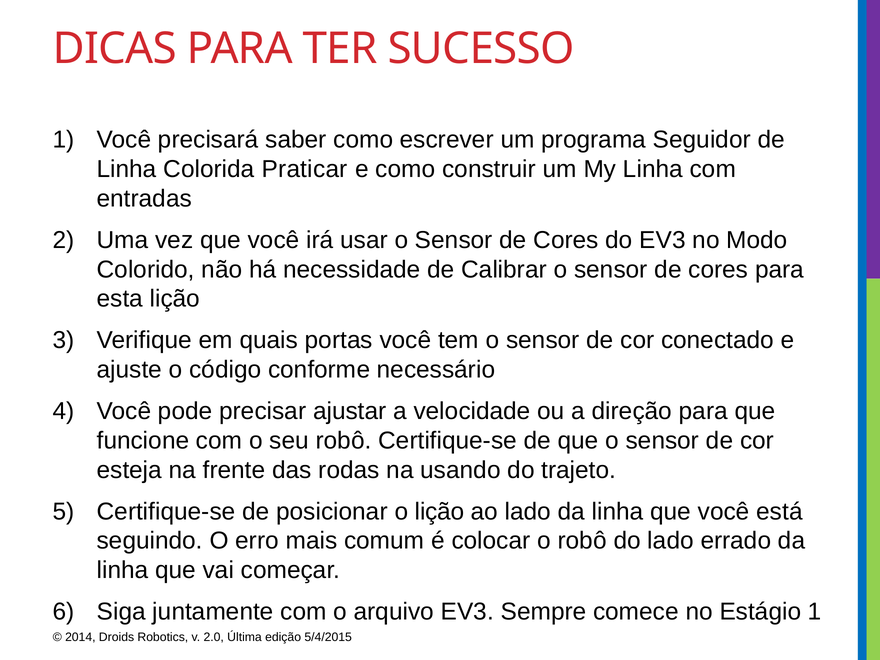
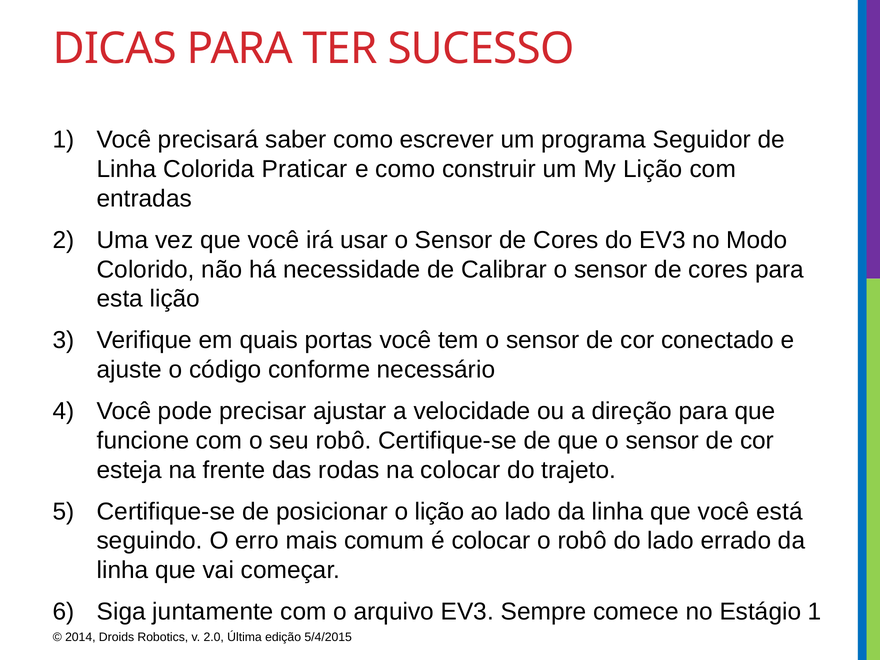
My Linha: Linha -> Lição (653, 169)
na usando: usando -> colocar (460, 470)
